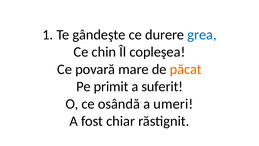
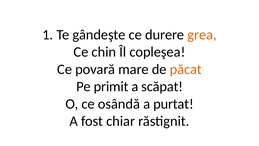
grea colour: blue -> orange (202, 35)
suferit: suferit -> scăpat (162, 86)
umeri: umeri -> purtat (173, 104)
